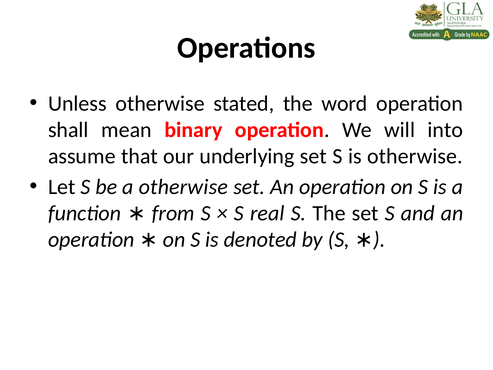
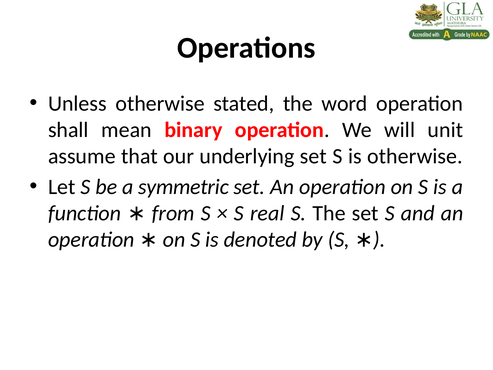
into: into -> unit (445, 130)
a otherwise: otherwise -> symmetric (184, 187)
